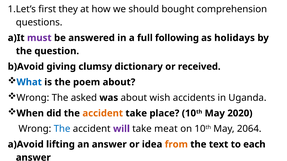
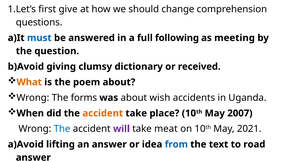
they: they -> give (68, 9)
bought: bought -> change (178, 9)
must colour: purple -> blue (39, 38)
holidays: holidays -> meeting (235, 38)
What colour: blue -> orange (29, 82)
asked: asked -> forms (84, 98)
2020: 2020 -> 2007 (240, 114)
2064: 2064 -> 2021 (249, 129)
from colour: orange -> blue (176, 145)
each: each -> road (254, 145)
